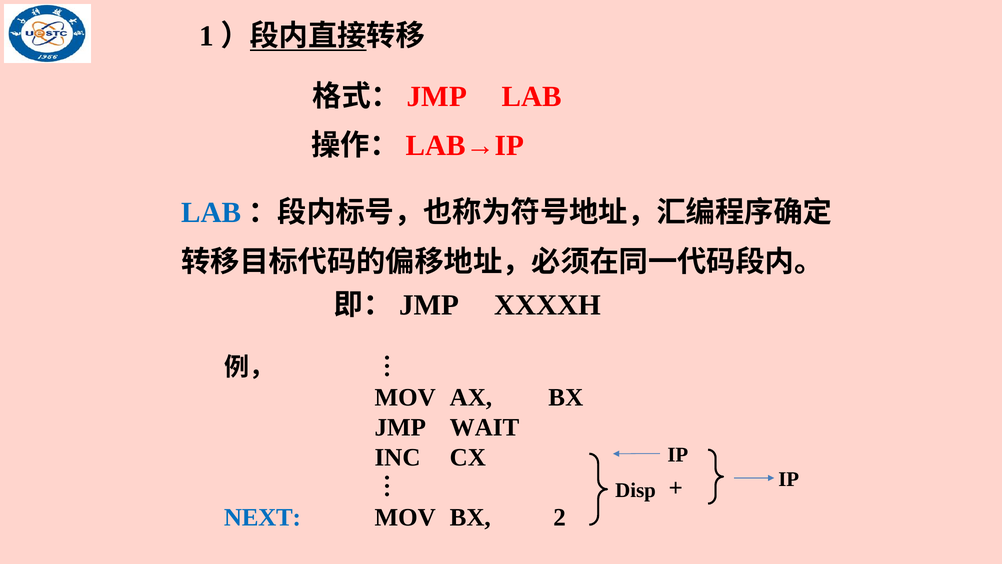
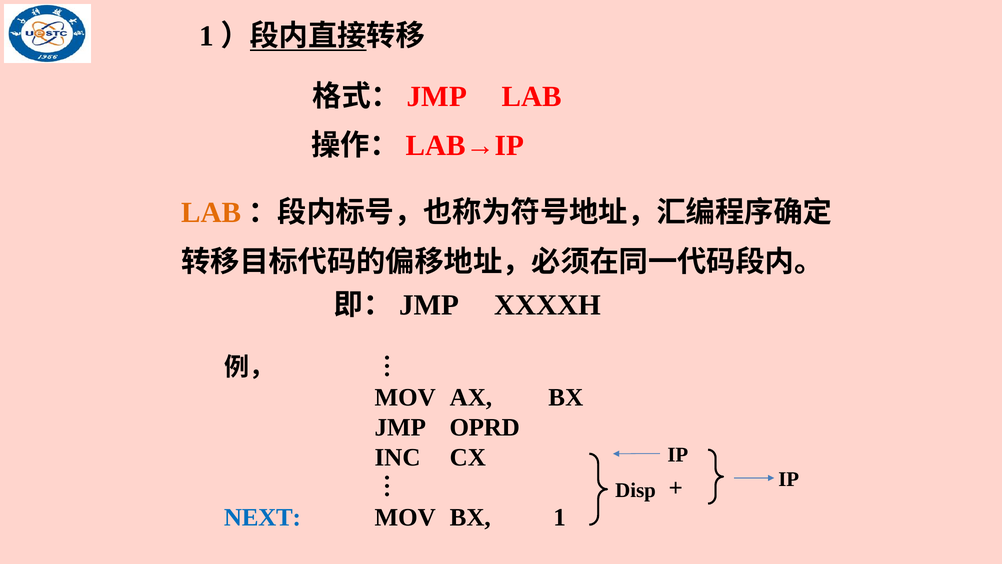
LAB colour: blue -> orange (211, 213)
WAIT: WAIT -> OPRD (485, 427)
BX 2: 2 -> 1 (560, 517)
